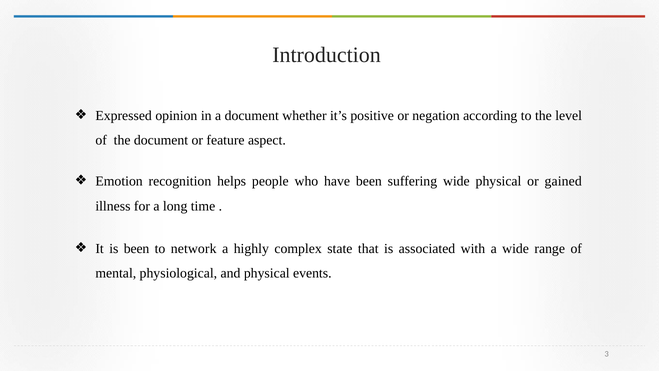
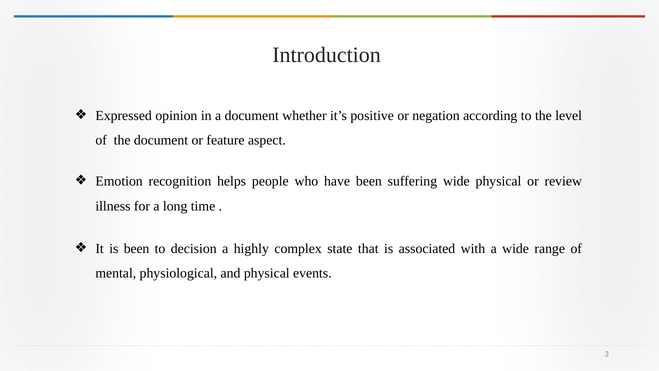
gained: gained -> review (563, 181)
network: network -> decision (194, 248)
